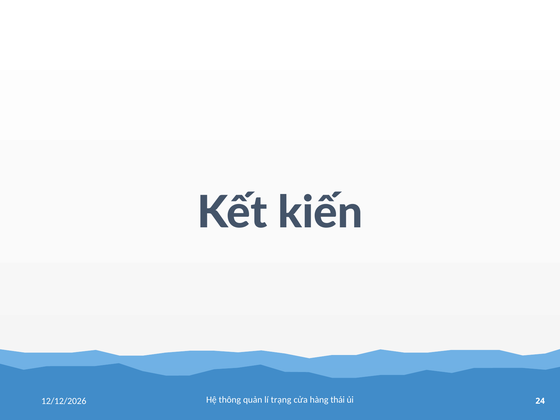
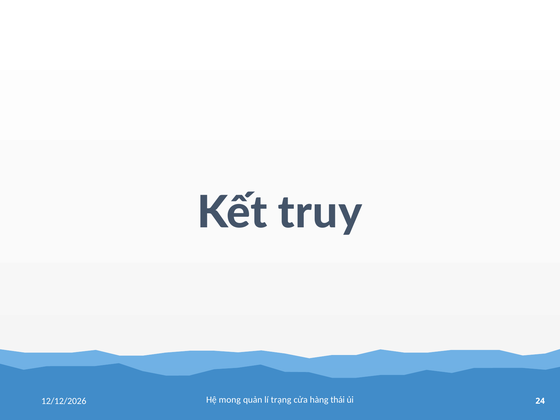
kiến: kiến -> truy (320, 213)
thông: thông -> mong (230, 400)
